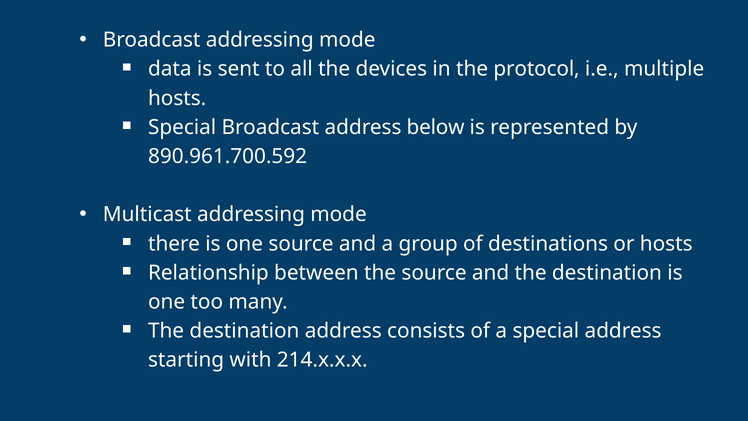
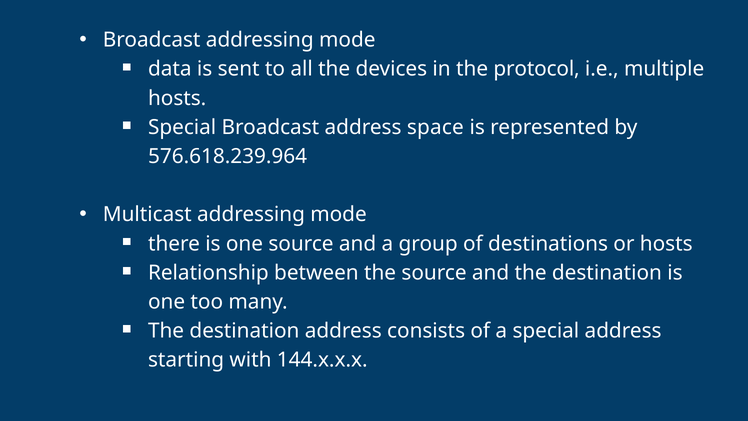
below: below -> space (435, 127)
890.961.700.592: 890.961.700.592 -> 576.618.239.964 (228, 156)
214.x.x.x: 214.x.x.x -> 144.x.x.x (322, 360)
